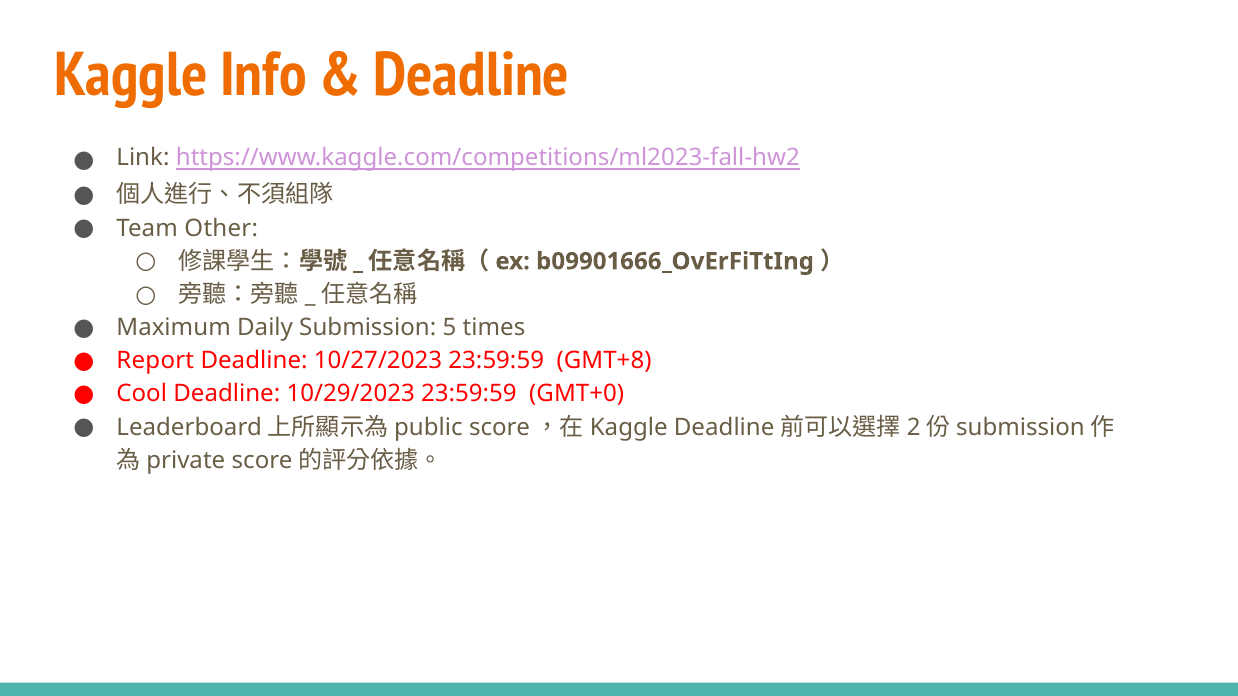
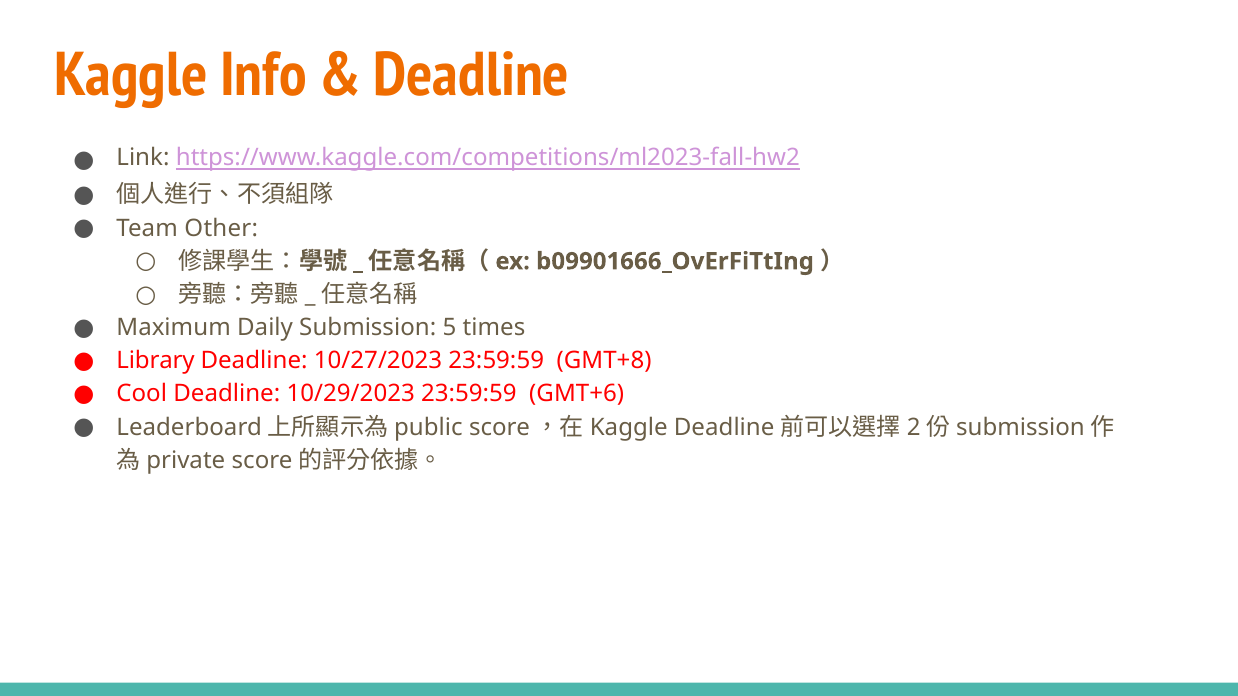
Report: Report -> Library (156, 361)
GMT+0: GMT+0 -> GMT+6 (577, 394)
